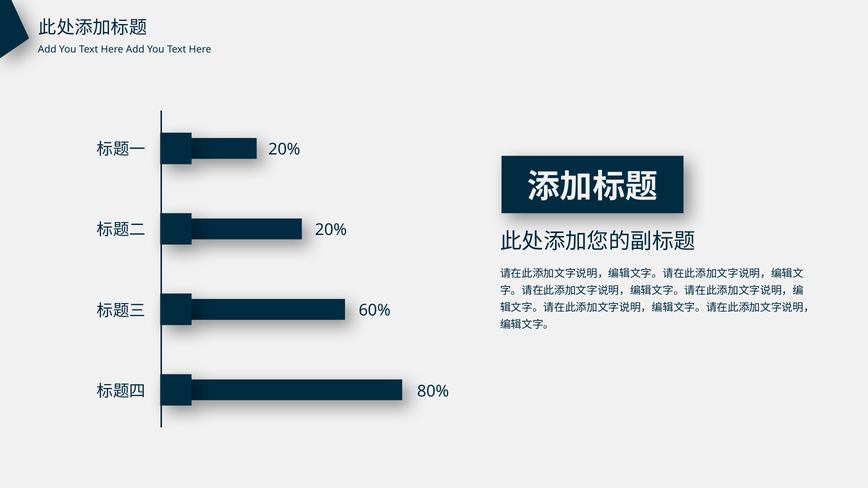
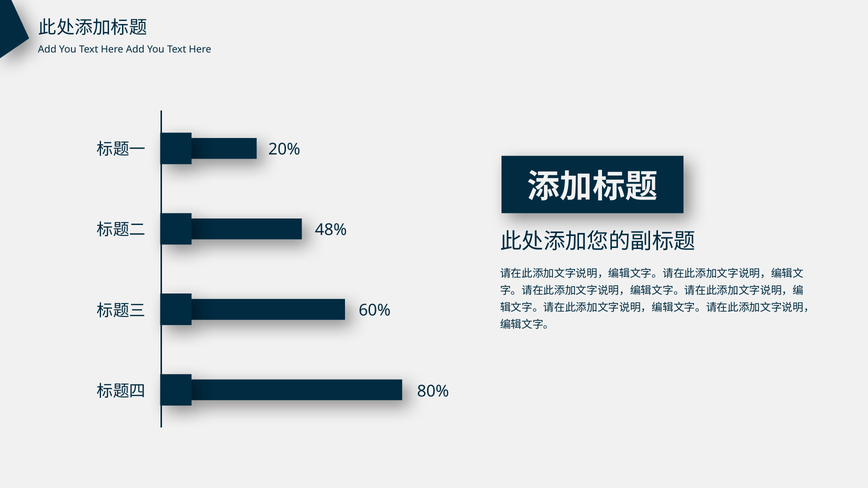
20%: 20% -> 48% (331, 230)
